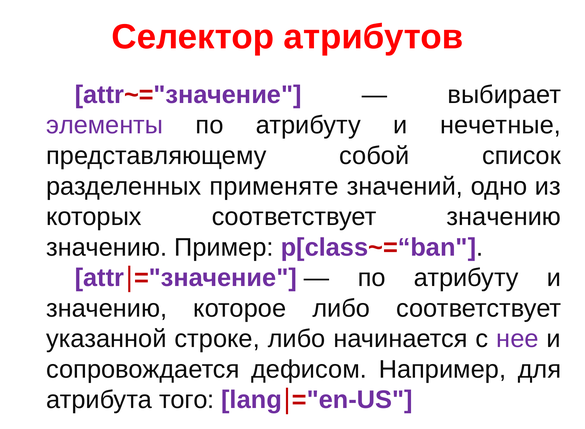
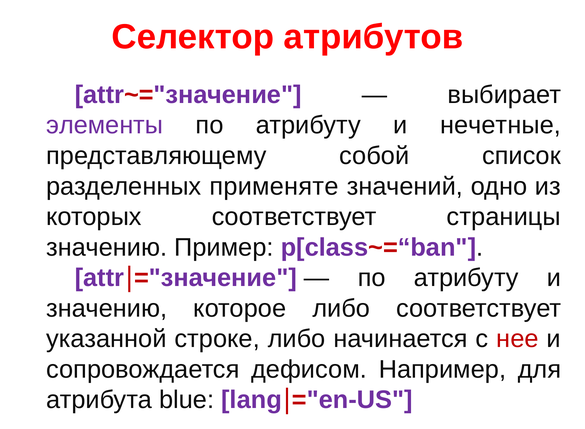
соответствует значению: значению -> страницы (504, 217)
нее colour: purple -> red (517, 339)
того: того -> blue (187, 399)
